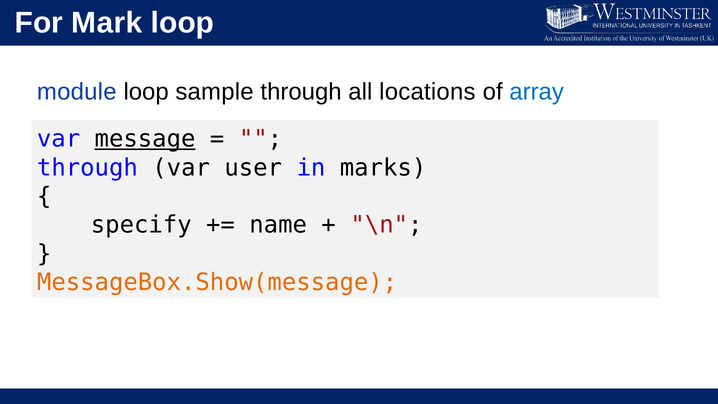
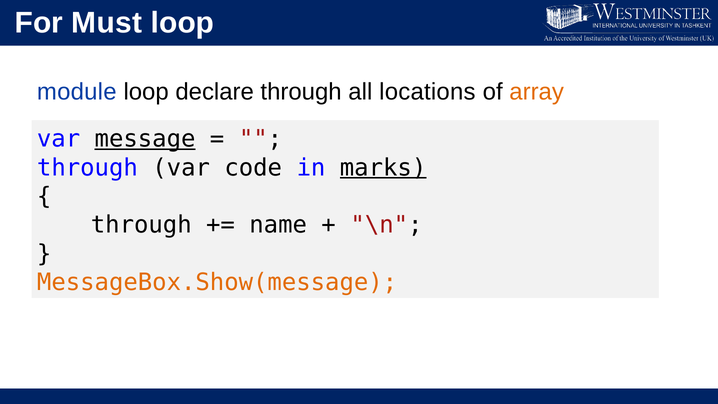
Mark: Mark -> Must (107, 23)
sample: sample -> declare (215, 92)
array colour: blue -> orange (537, 92)
user: user -> code (253, 168)
marks underline: none -> present (383, 168)
specify: specify -> through (141, 225)
